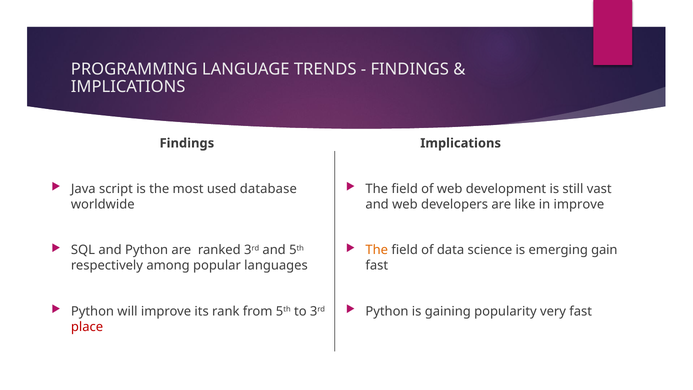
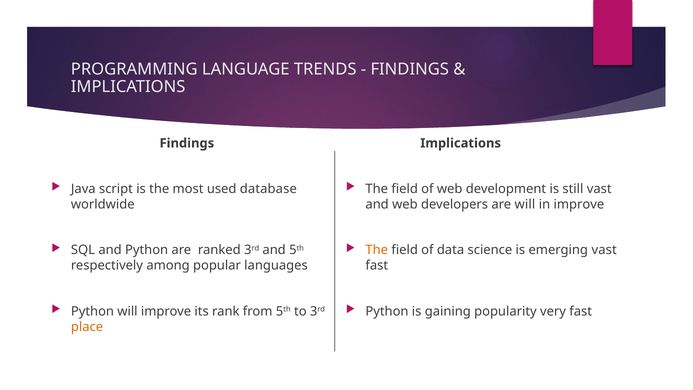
are like: like -> will (525, 204)
emerging gain: gain -> vast (604, 250)
place colour: red -> orange (87, 327)
